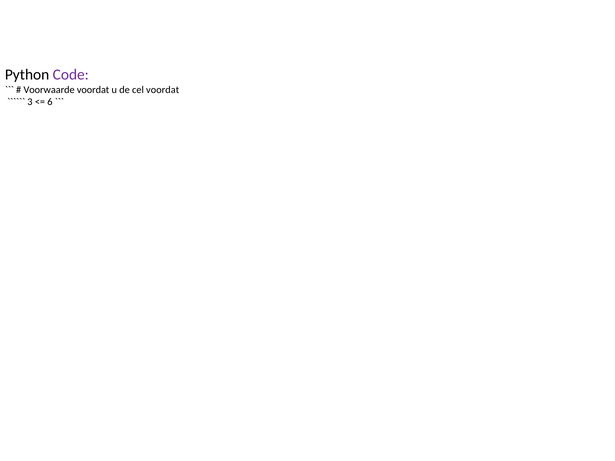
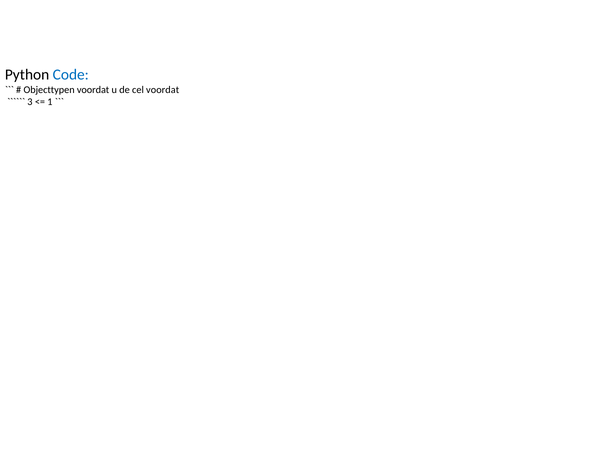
Code colour: purple -> blue (71, 75)
Voorwaarde: Voorwaarde -> Objecttypen (49, 90)
6: 6 -> 1 (50, 102)
